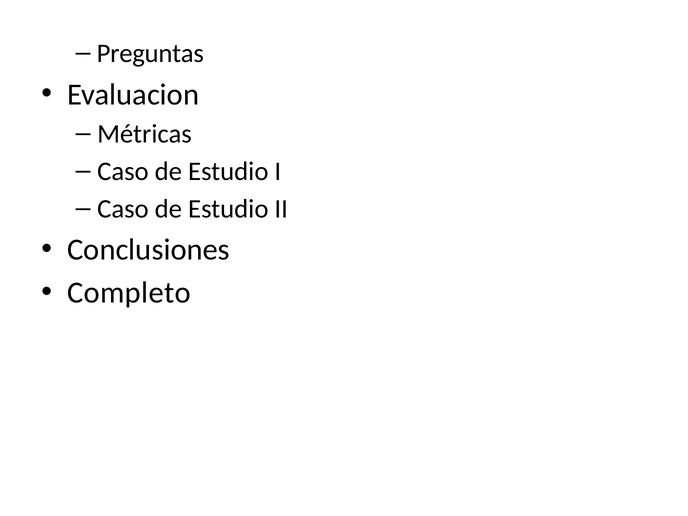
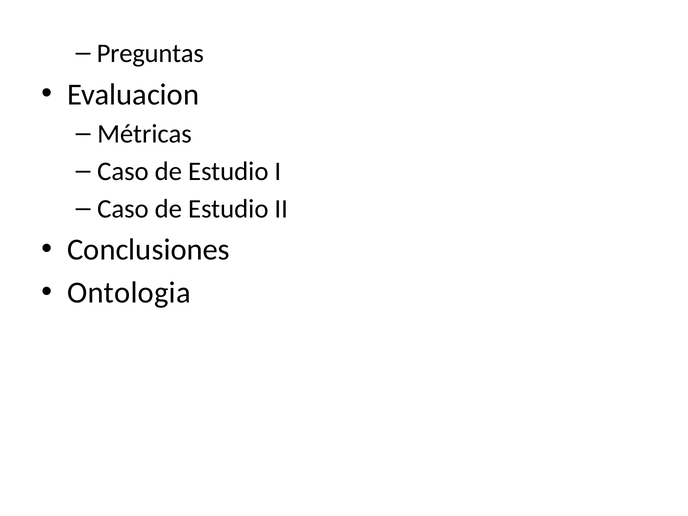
Completo: Completo -> Ontologia (129, 293)
